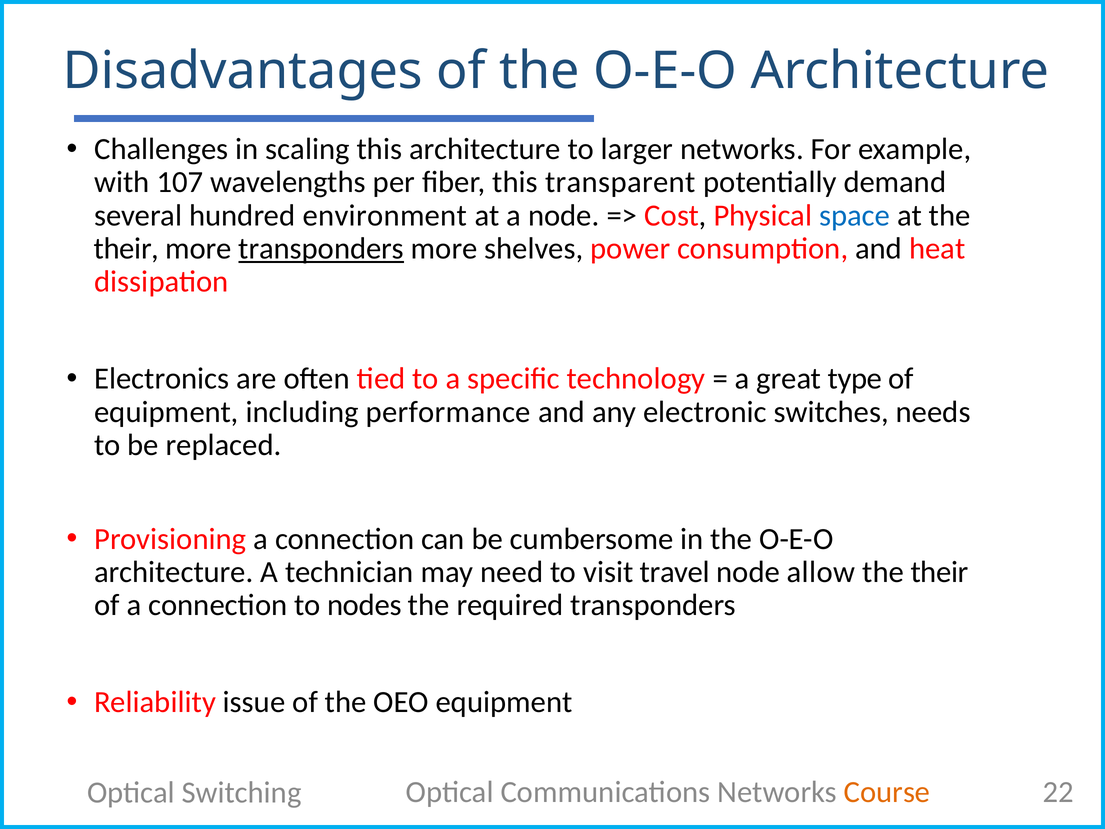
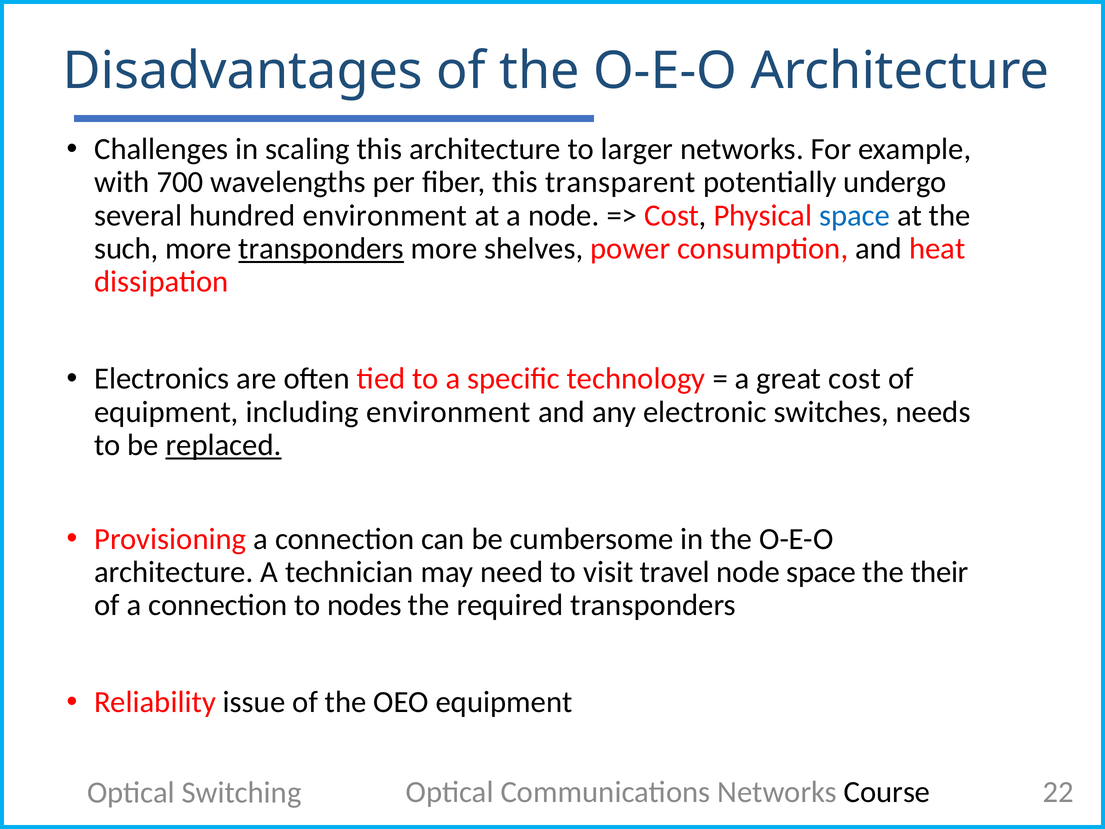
107: 107 -> 700 (180, 182)
demand: demand -> undergo (895, 182)
their: their -> such (126, 249)
great type: type -> cost (855, 379)
including performance: performance -> environment (448, 412)
replaced underline: none -> present (224, 445)
node allow: allow -> space (821, 572)
Course colour: orange -> black (887, 792)
